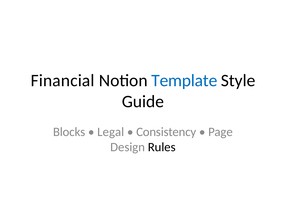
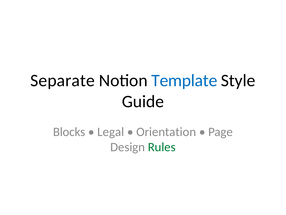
Financial: Financial -> Separate (63, 80)
Consistency: Consistency -> Orientation (166, 131)
Rules colour: black -> green (162, 147)
